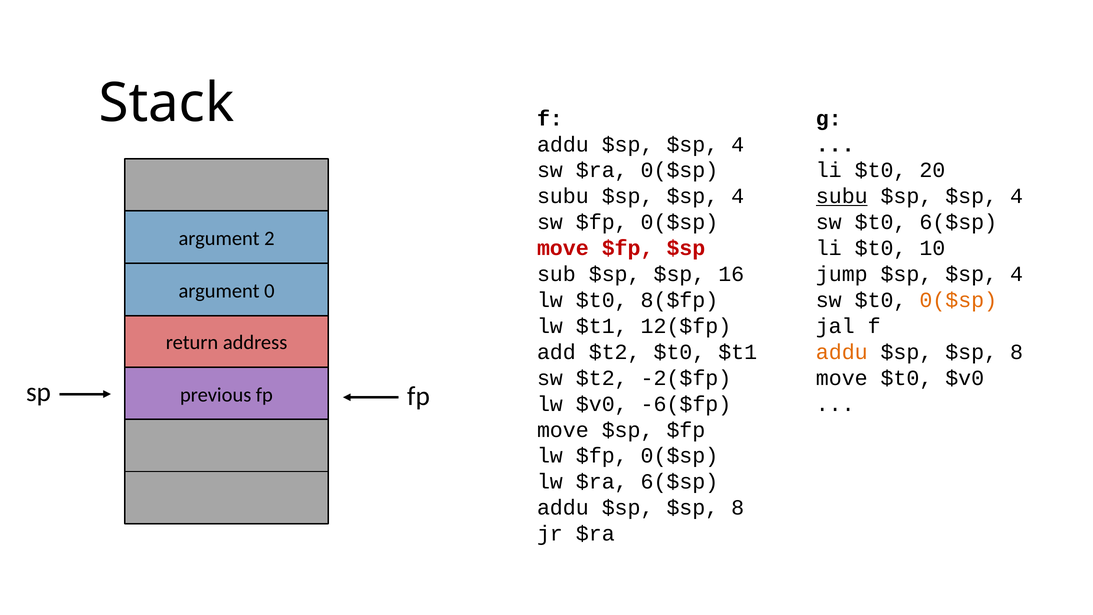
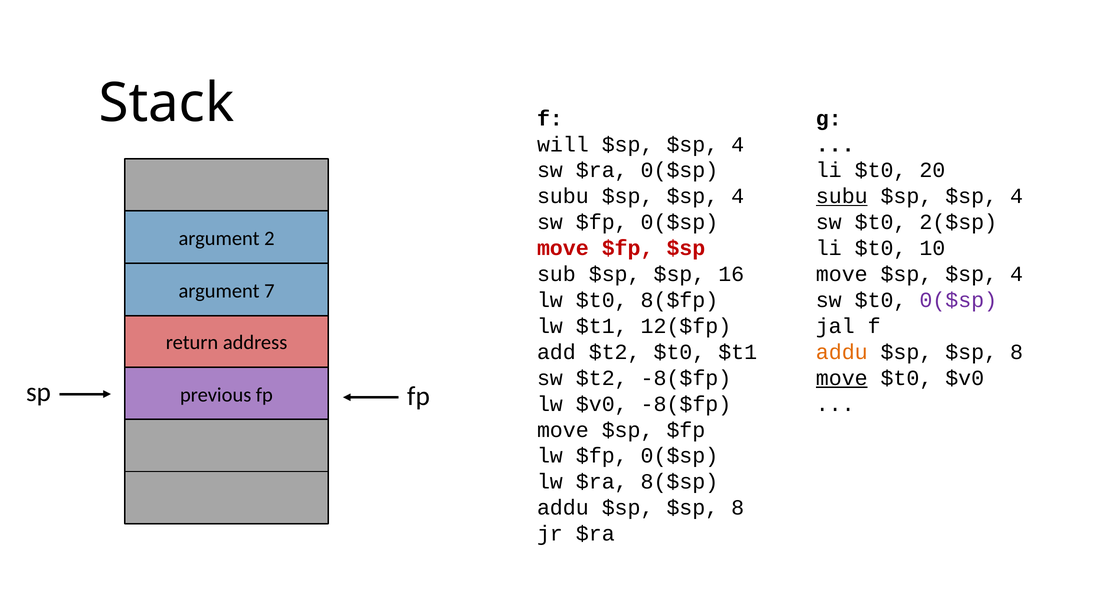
addu: addu -> will (563, 144)
$t0 6($sp: 6($sp -> 2($sp (958, 222)
jump: jump -> move (842, 274)
0: 0 -> 7 (269, 291)
0($sp colour: orange -> purple (958, 300)
$t2 -2($fp: -2($fp -> -8($fp (686, 378)
move underline: none -> present (842, 378)
$v0 -6($fp: -6($fp -> -8($fp (686, 404)
$ra 6($sp: 6($sp -> 8($sp (679, 482)
